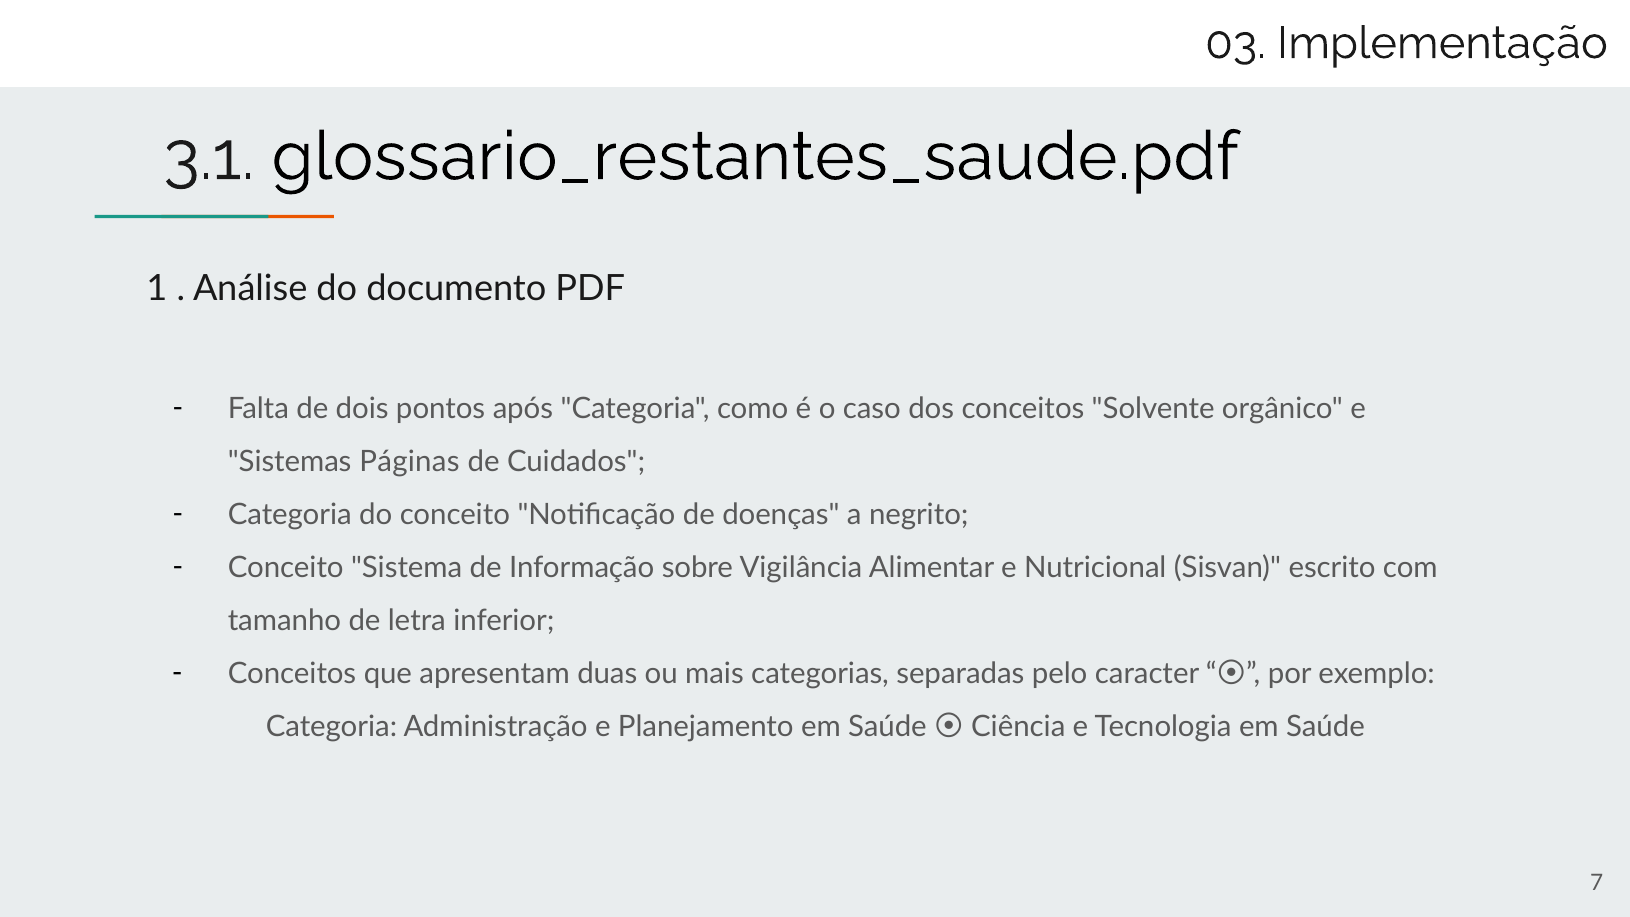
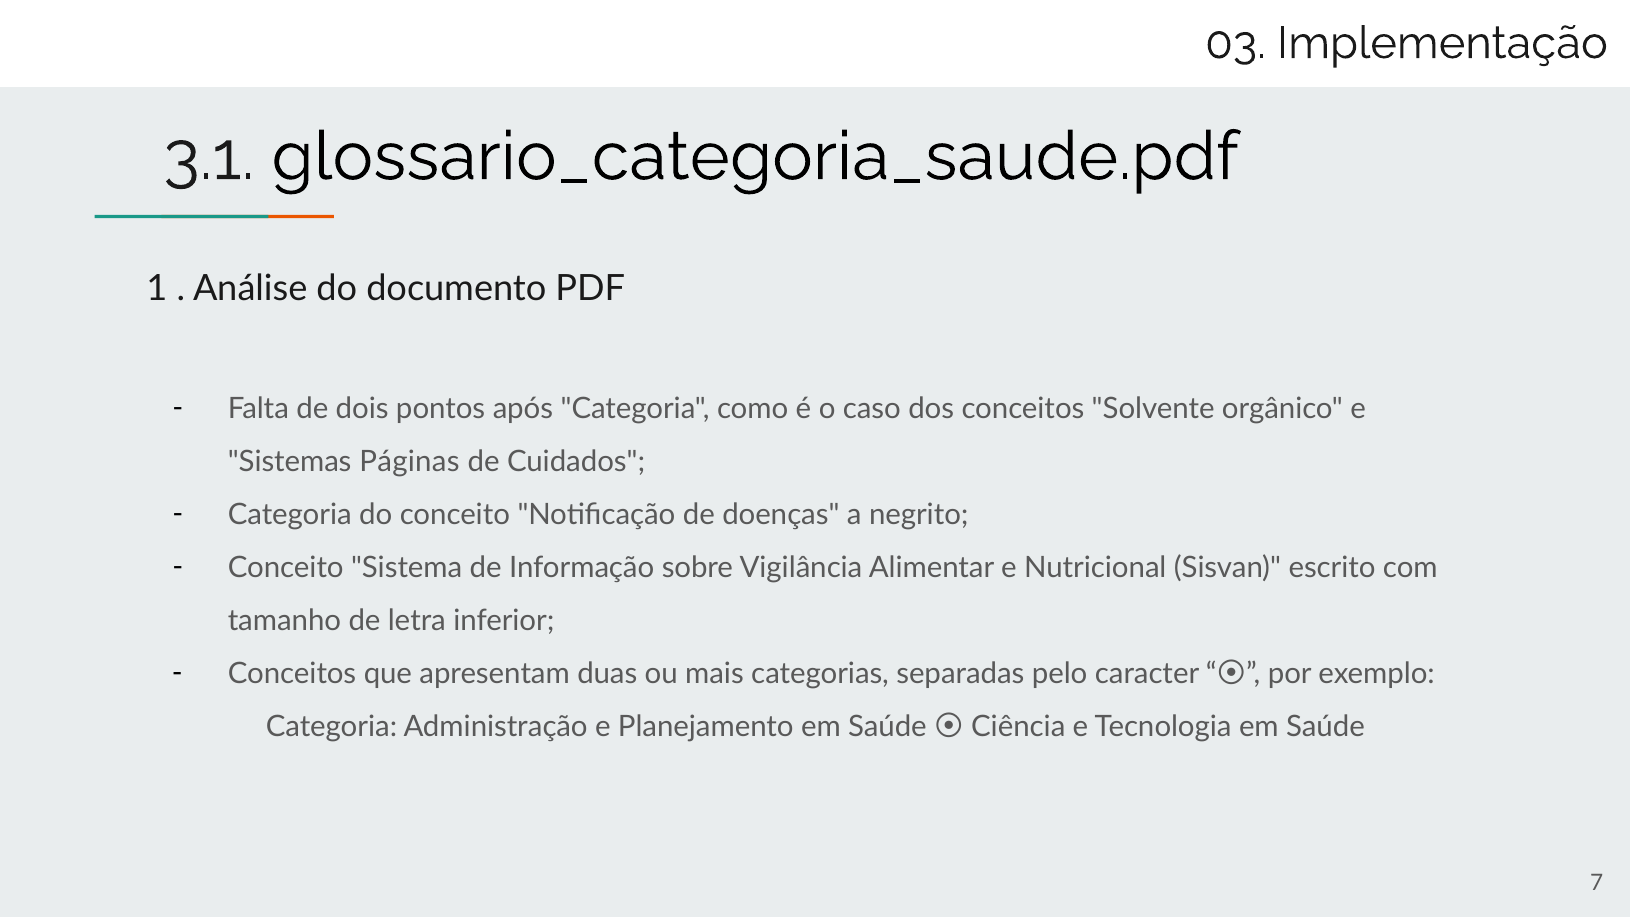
glossario_restantes_saude.pdf: glossario_restantes_saude.pdf -> glossario_categoria_saude.pdf (755, 157)
